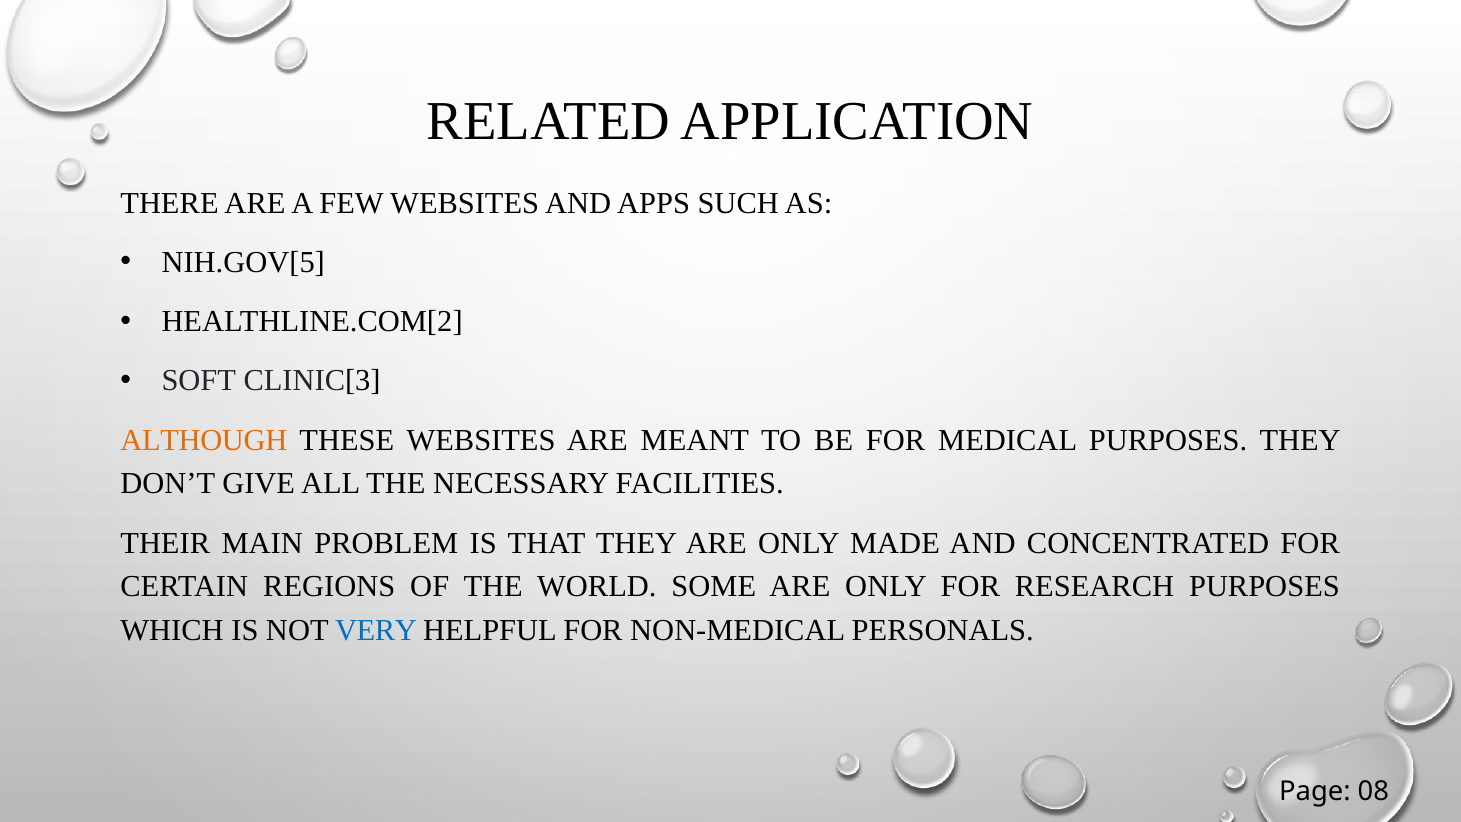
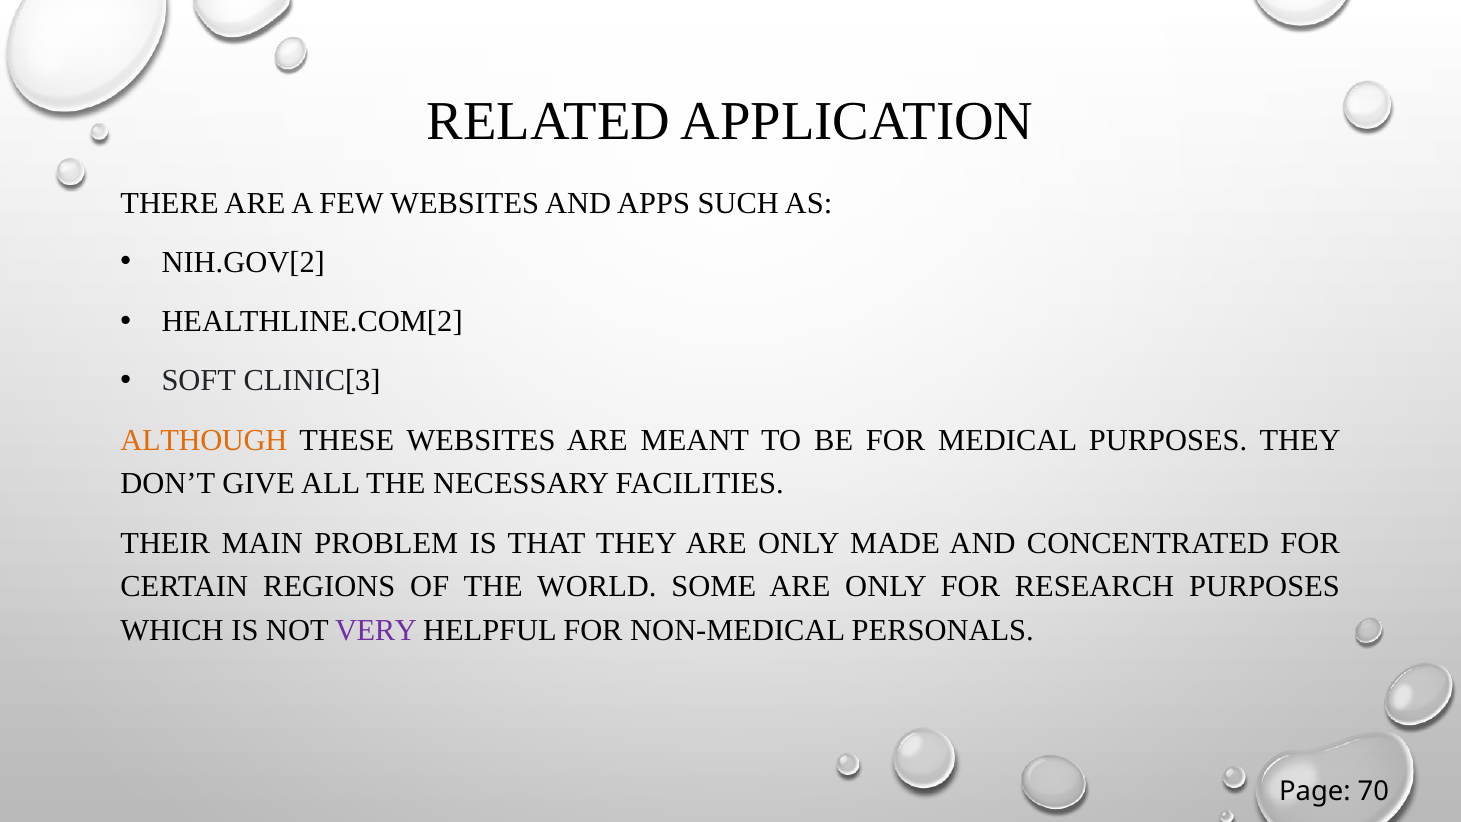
NIH.GOV[5: NIH.GOV[5 -> NIH.GOV[2 (243, 263)
VERY colour: blue -> purple (376, 631)
08: 08 -> 70 (1373, 792)
